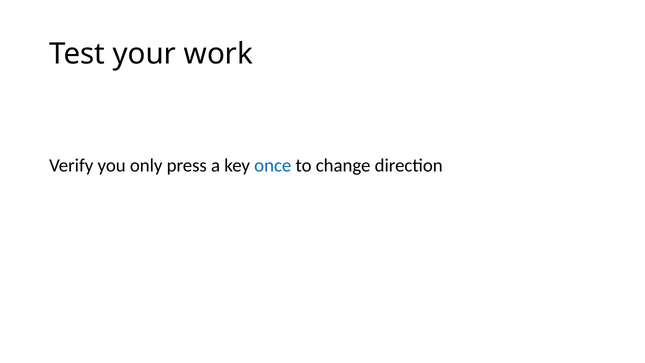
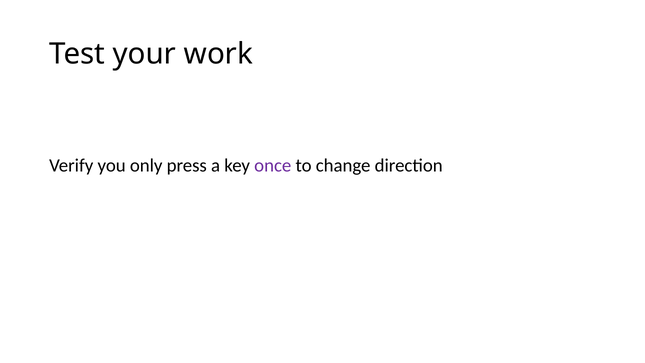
once colour: blue -> purple (273, 165)
